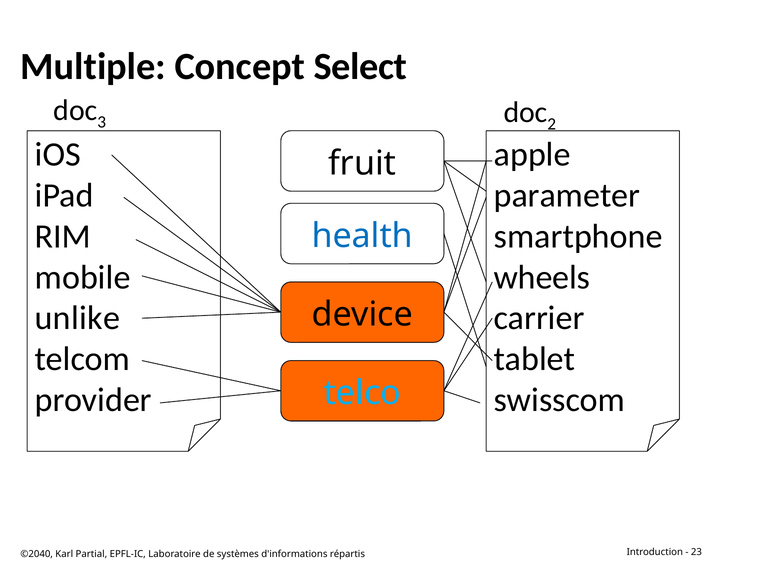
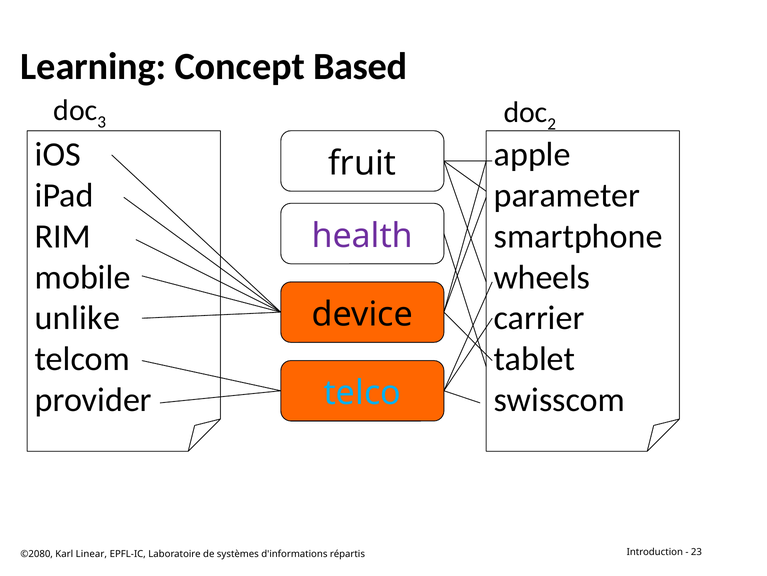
Multiple: Multiple -> Learning (93, 67)
Select: Select -> Based (360, 67)
health colour: blue -> purple (362, 236)
©2040: ©2040 -> ©2080 (37, 554)
Partial: Partial -> Linear (91, 554)
